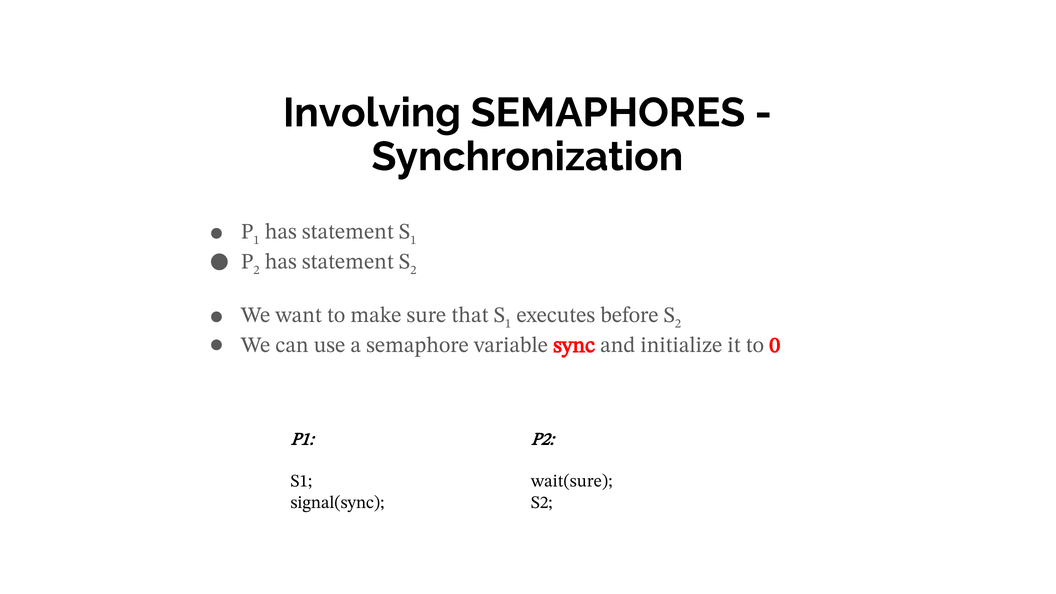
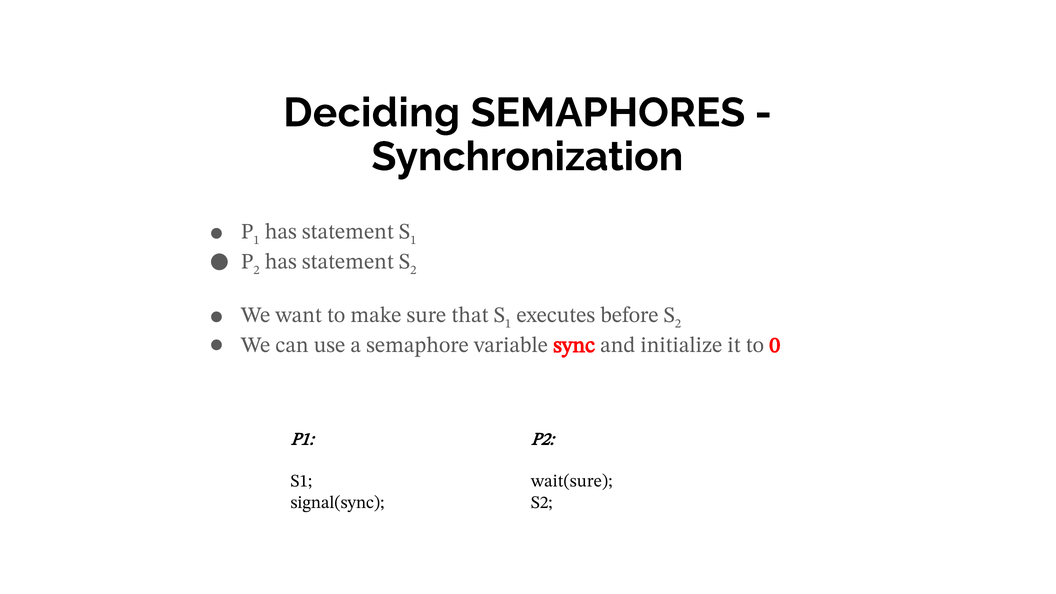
Involving: Involving -> Deciding (372, 113)
